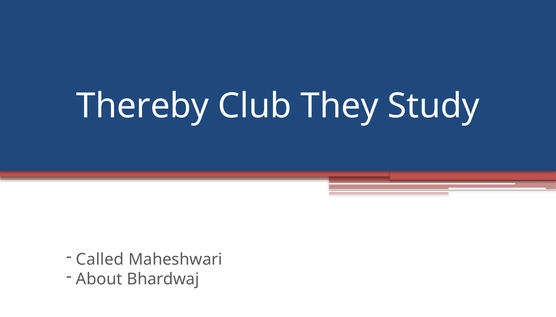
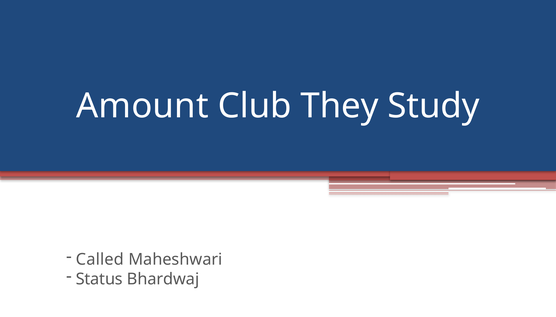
Thereby: Thereby -> Amount (142, 106)
About: About -> Status (99, 279)
